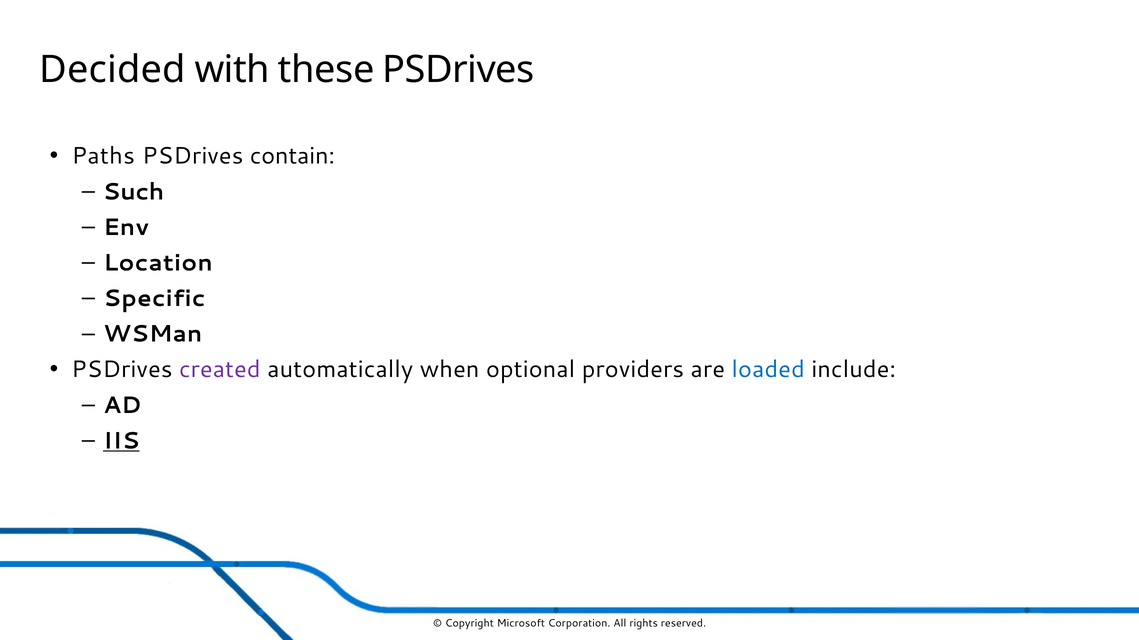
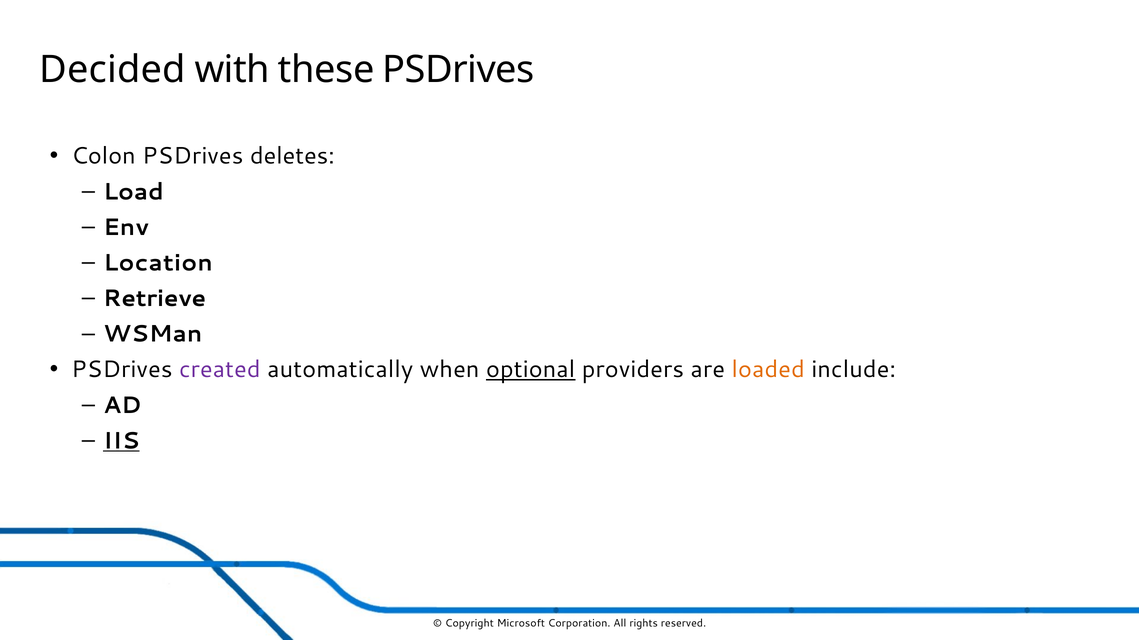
Paths: Paths -> Colon (103, 156)
contain: contain -> deletes (292, 156)
Such: Such -> Load (133, 192)
Specific: Specific -> Retrieve (155, 299)
optional underline: none -> present (531, 370)
loaded colour: blue -> orange (768, 370)
